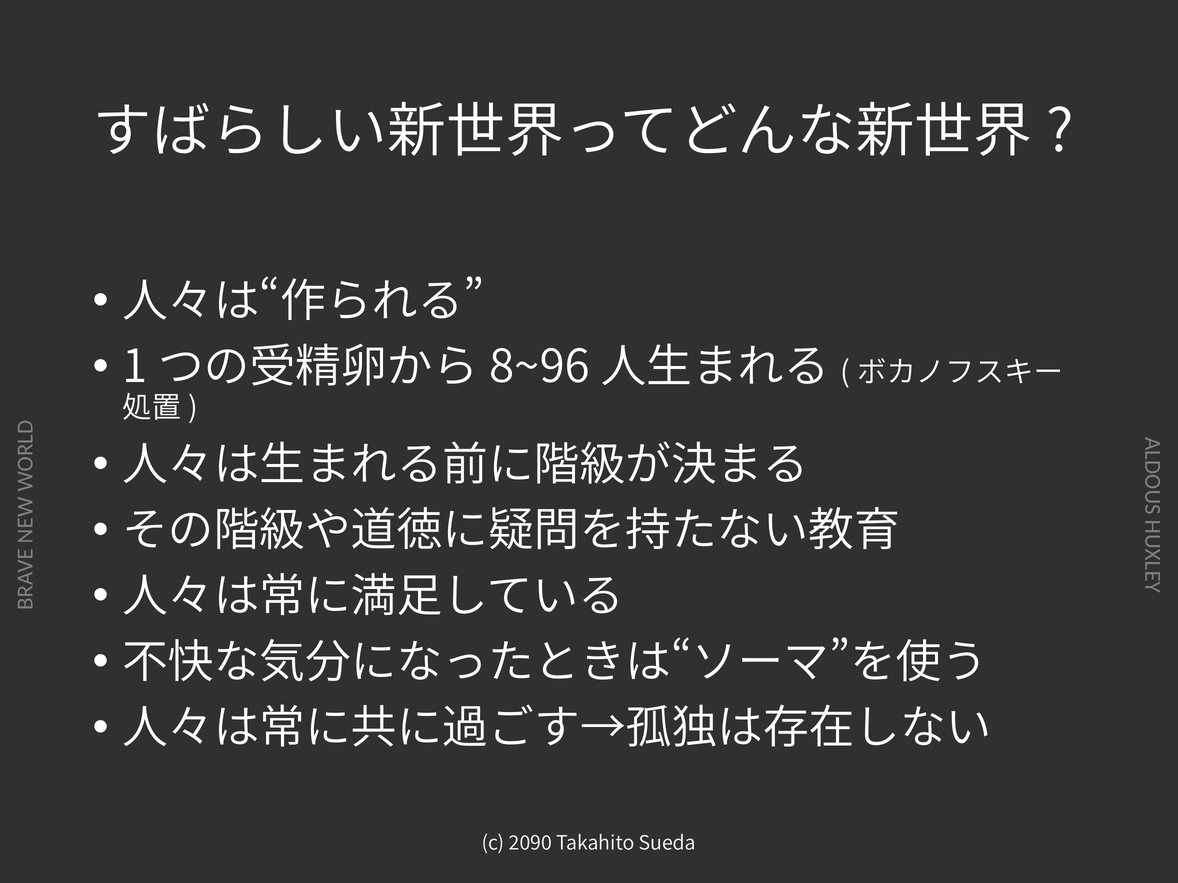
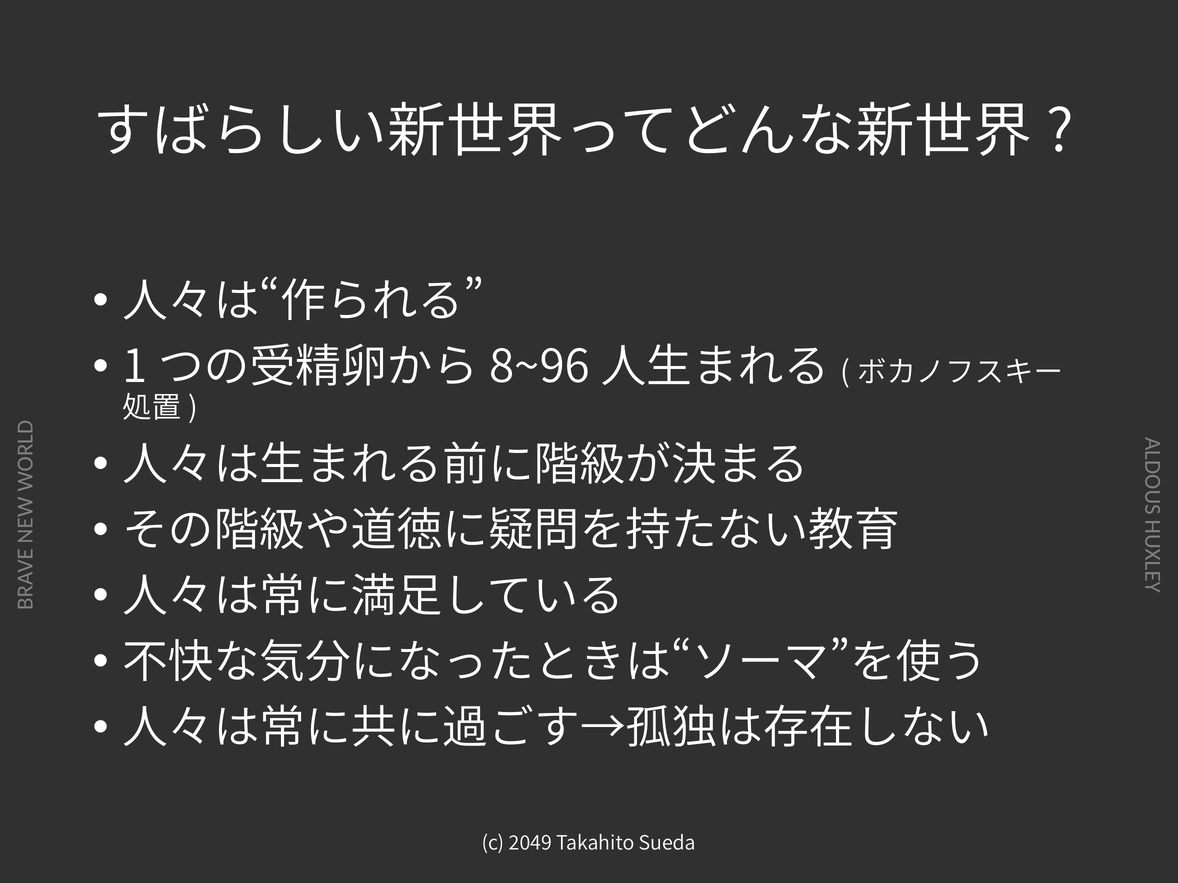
2090: 2090 -> 2049 (530, 844)
